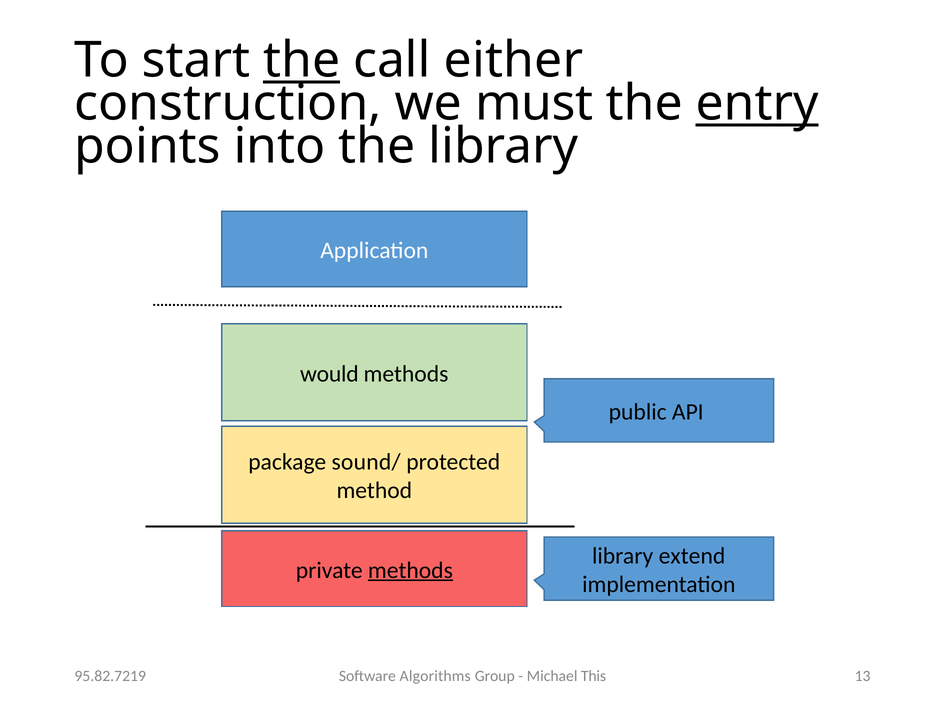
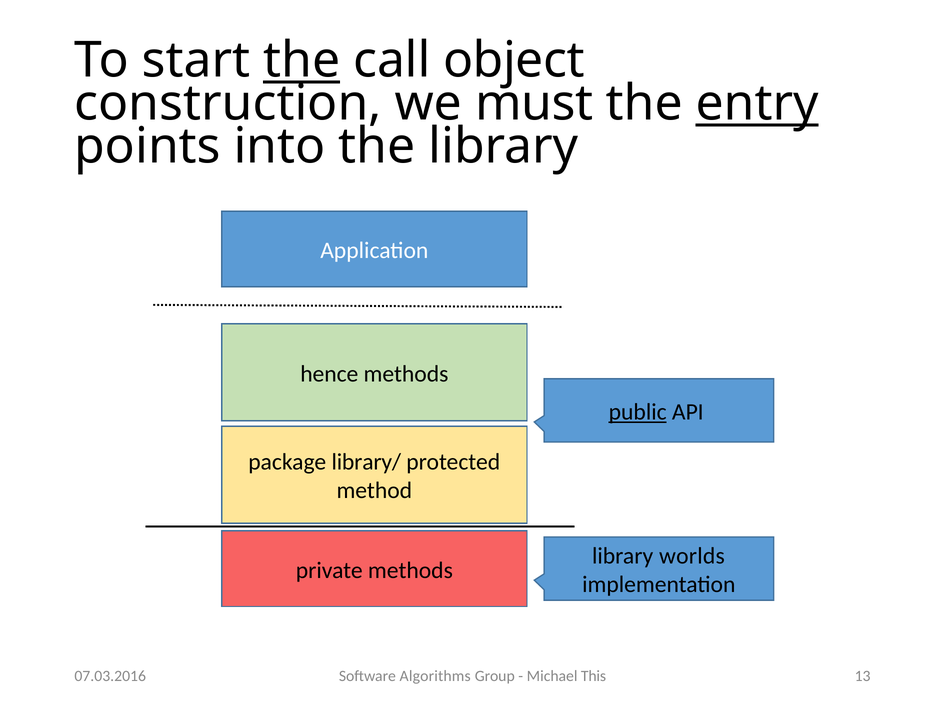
either: either -> object (514, 60)
would: would -> hence (329, 374)
public underline: none -> present (638, 412)
sound/: sound/ -> library/ (366, 463)
extend: extend -> worlds (692, 557)
methods underline: present -> none (410, 571)
95.82.7219: 95.82.7219 -> 07.03.2016 (110, 677)
